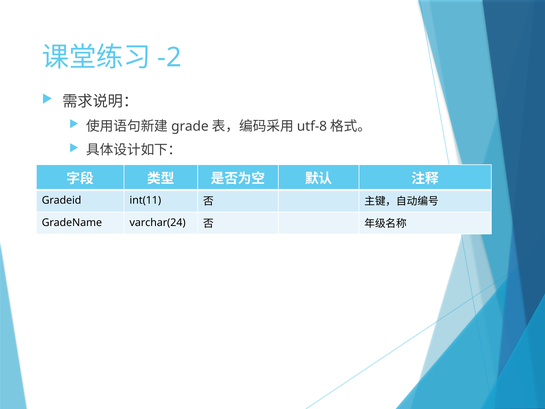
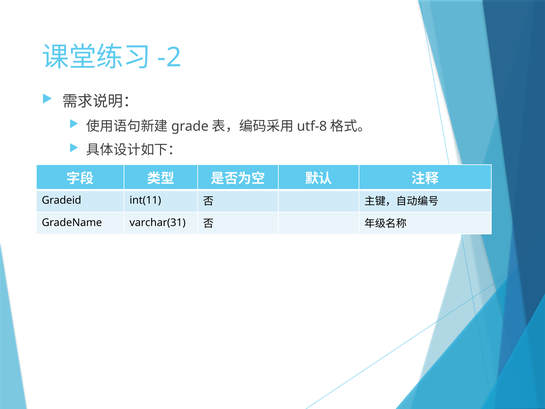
varchar(24: varchar(24 -> varchar(31 (158, 222)
